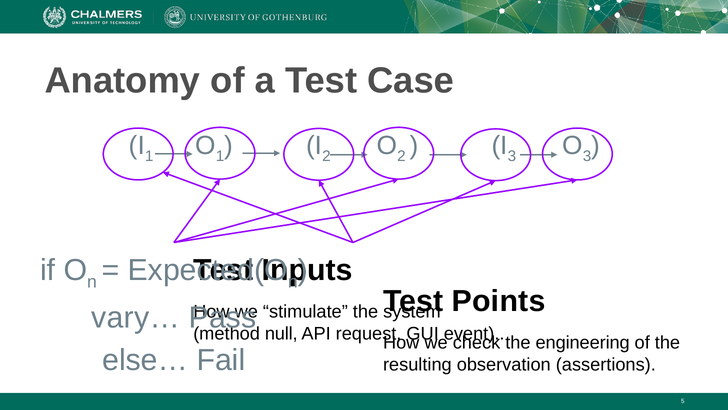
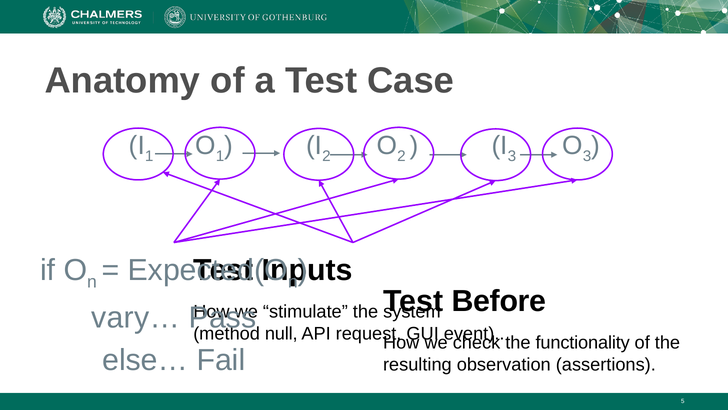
Points: Points -> Before (499, 301)
engineering: engineering -> functionality (583, 343)
